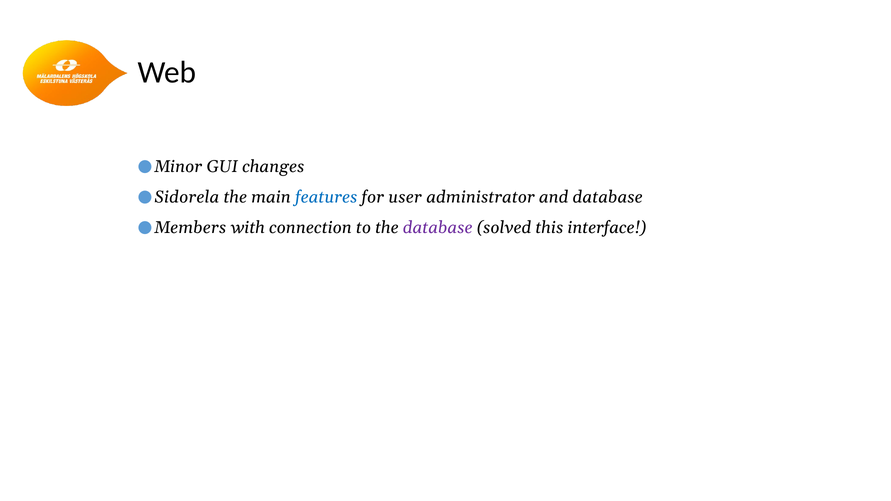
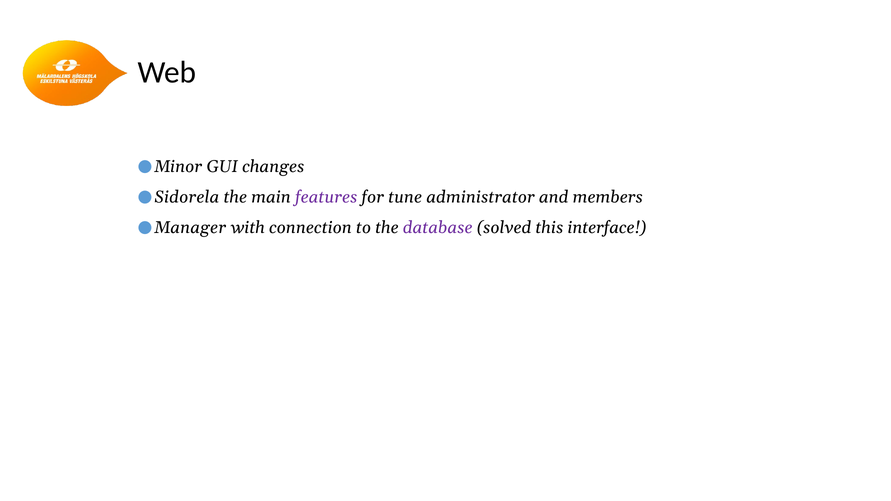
features colour: blue -> purple (326, 197)
user: user -> tune (405, 197)
and database: database -> members (608, 197)
Members: Members -> Manager (190, 228)
